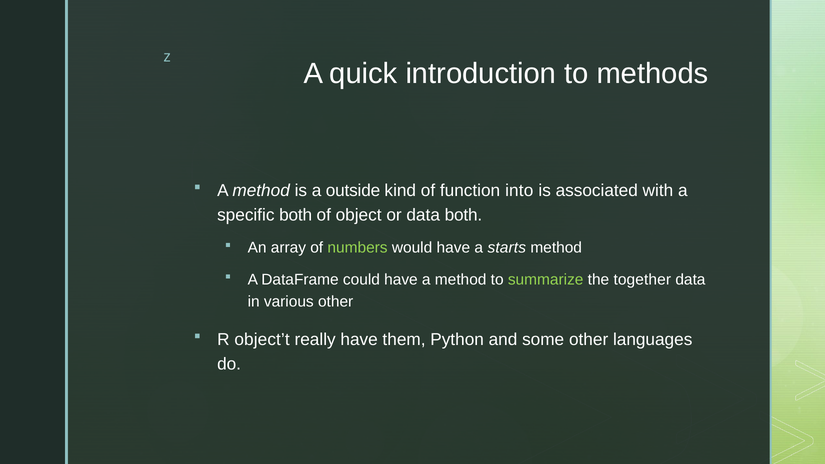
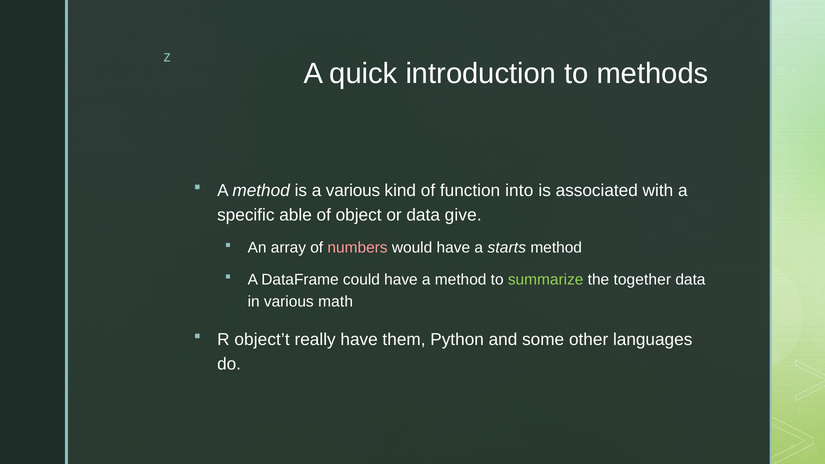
a outside: outside -> various (353, 190)
specific both: both -> able (296, 215)
data both: both -> give (463, 215)
numbers colour: light green -> pink (358, 248)
various other: other -> math (336, 302)
